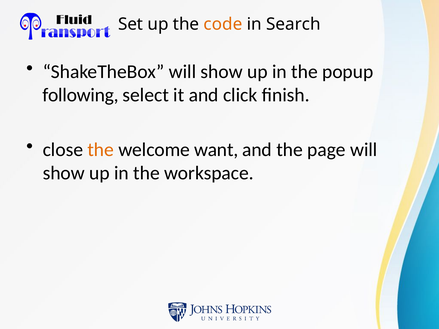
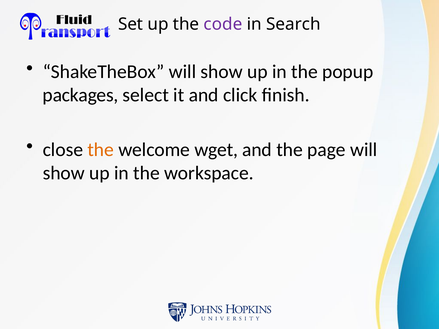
code colour: orange -> purple (223, 24)
following: following -> packages (81, 95)
want: want -> wget (216, 150)
